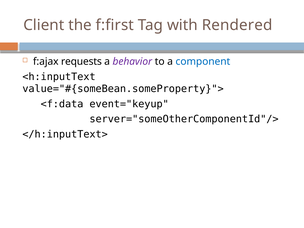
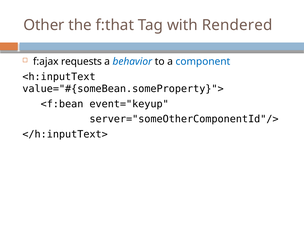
Client: Client -> Other (44, 25)
f:first: f:first -> f:that (115, 25)
behavior colour: purple -> blue (132, 62)
<f:data: <f:data -> <f:bean (62, 104)
